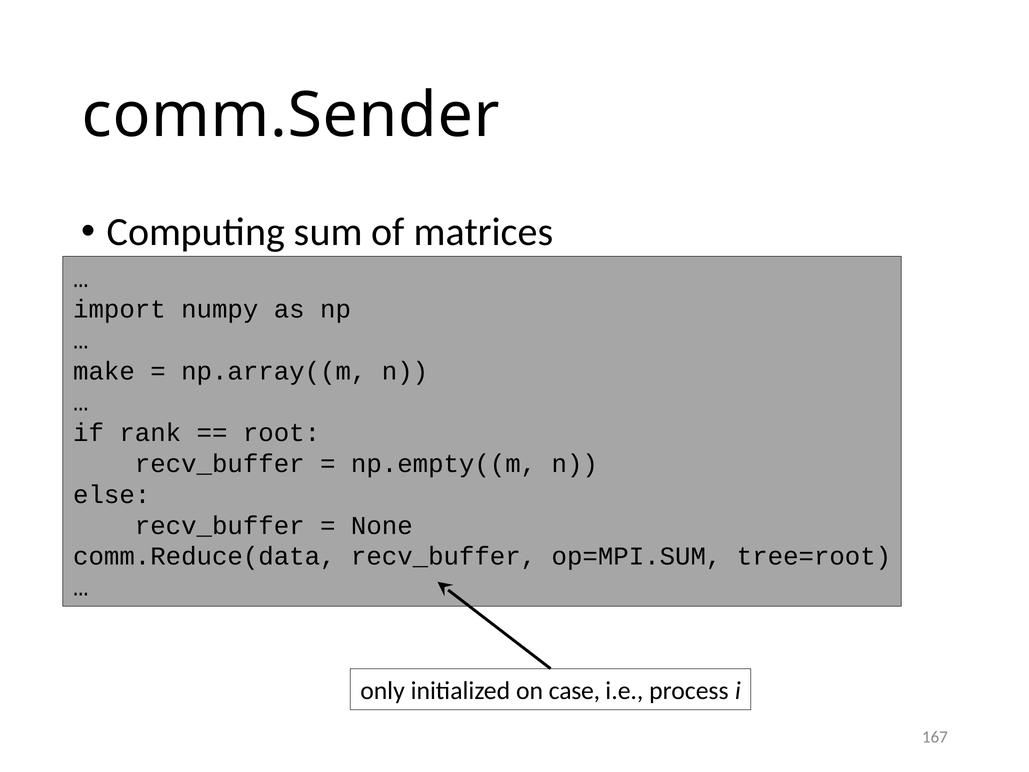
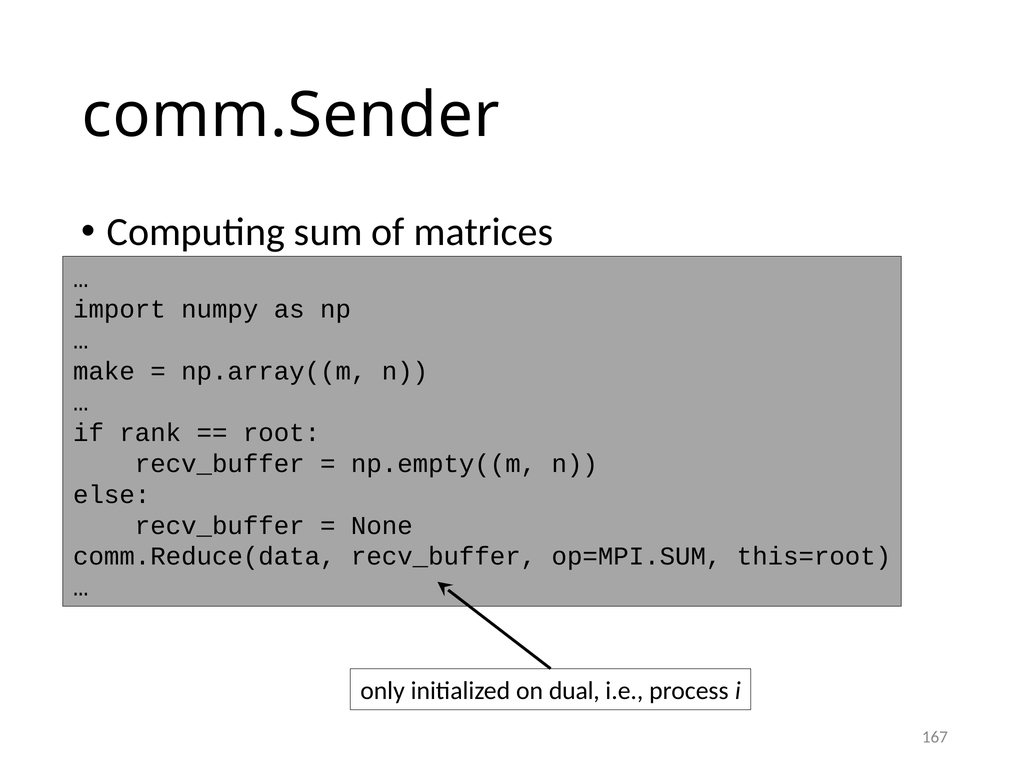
tree=root: tree=root -> this=root (814, 556)
case: case -> dual (574, 691)
